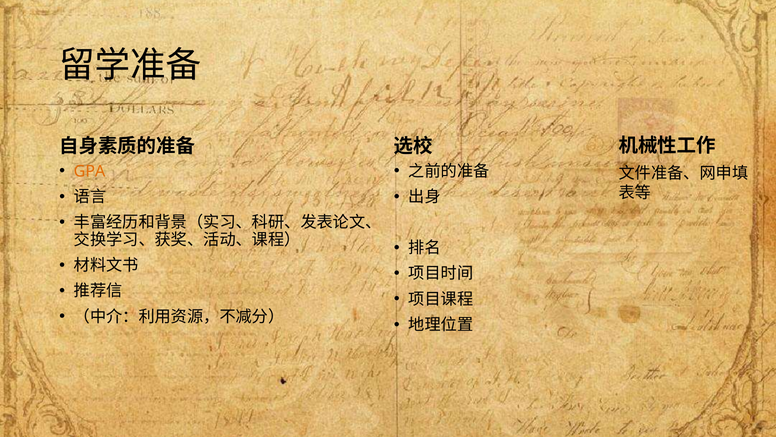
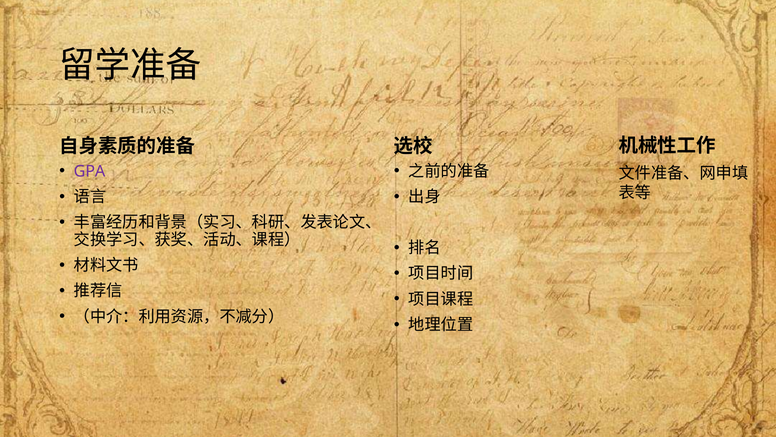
GPA colour: orange -> purple (89, 171)
